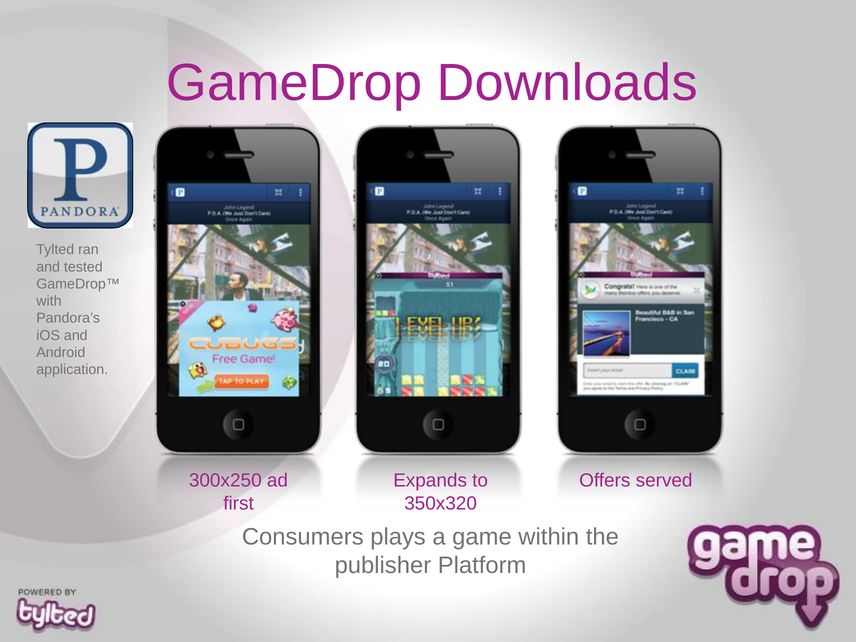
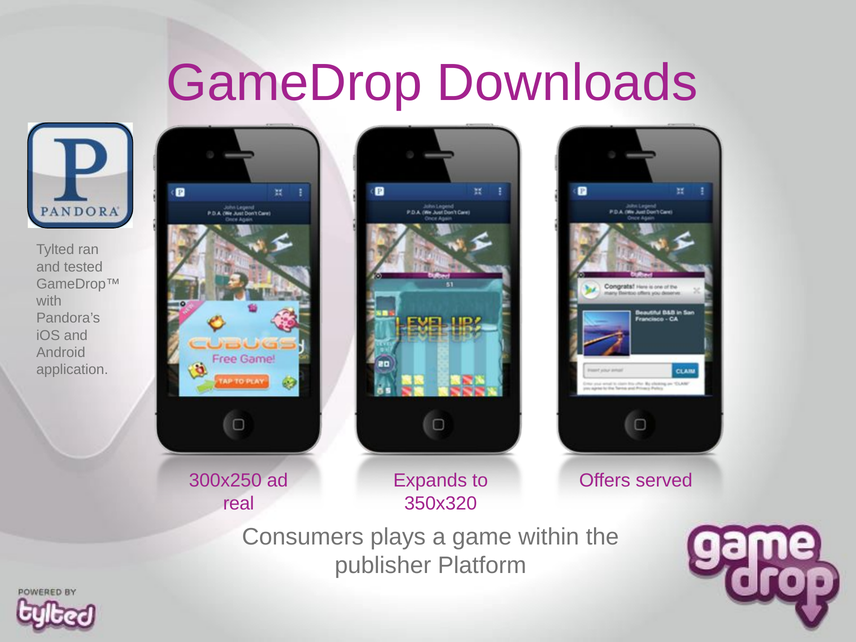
first: first -> real (239, 503)
